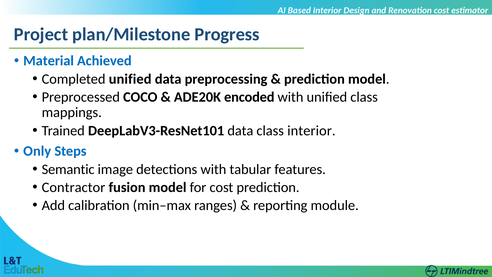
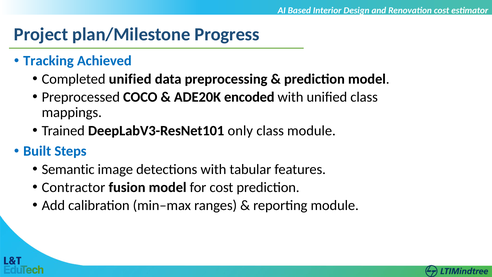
Material: Material -> Tracking (49, 61)
DeepLabV3-ResNet101 data: data -> only (240, 130)
class interior: interior -> module (311, 130)
Only: Only -> Built (37, 151)
